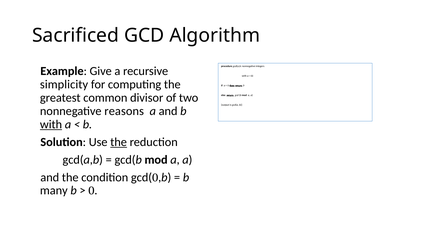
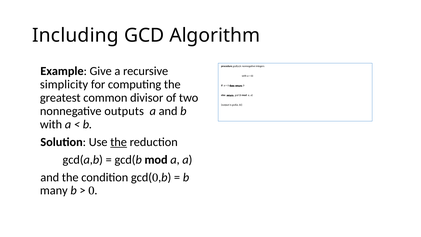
Sacrificed: Sacrificed -> Including (75, 35)
reasons: reasons -> outputs (124, 111)
with underline: present -> none (51, 124)
